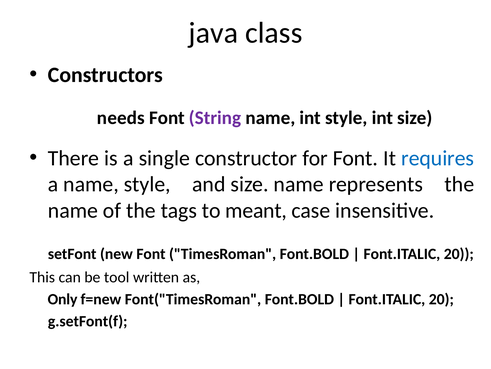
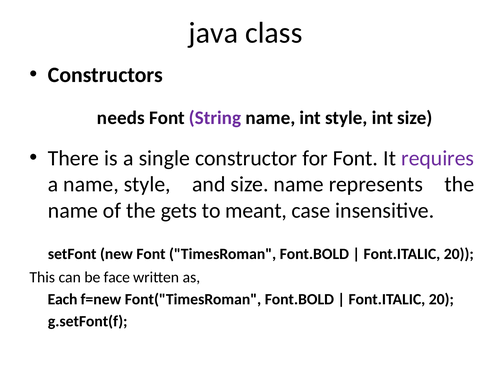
requires colour: blue -> purple (438, 158)
tags: tags -> gets (179, 210)
tool: tool -> face (117, 277)
Only: Only -> Each (63, 299)
